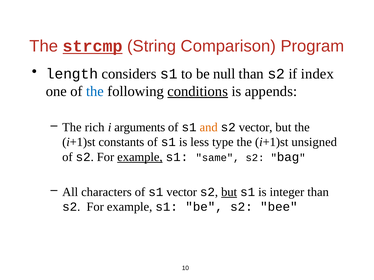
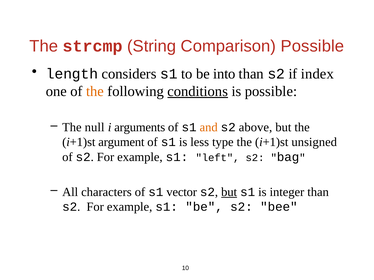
strcmp underline: present -> none (93, 46)
Comparison Program: Program -> Possible (312, 46)
null: null -> into (224, 74)
the colour: blue -> orange (95, 91)
is appends: appends -> possible (271, 91)
rich: rich -> null (95, 127)
s2 vector: vector -> above (256, 127)
constants: constants -> argument (121, 142)
example underline: present -> none (140, 157)
same: same -> left (218, 158)
